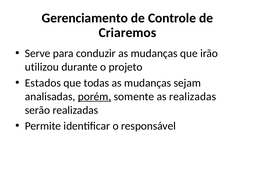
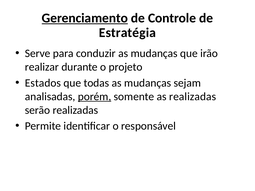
Gerenciamento underline: none -> present (85, 18)
Criaremos: Criaremos -> Estratégia (127, 33)
utilizou: utilizou -> realizar (42, 67)
